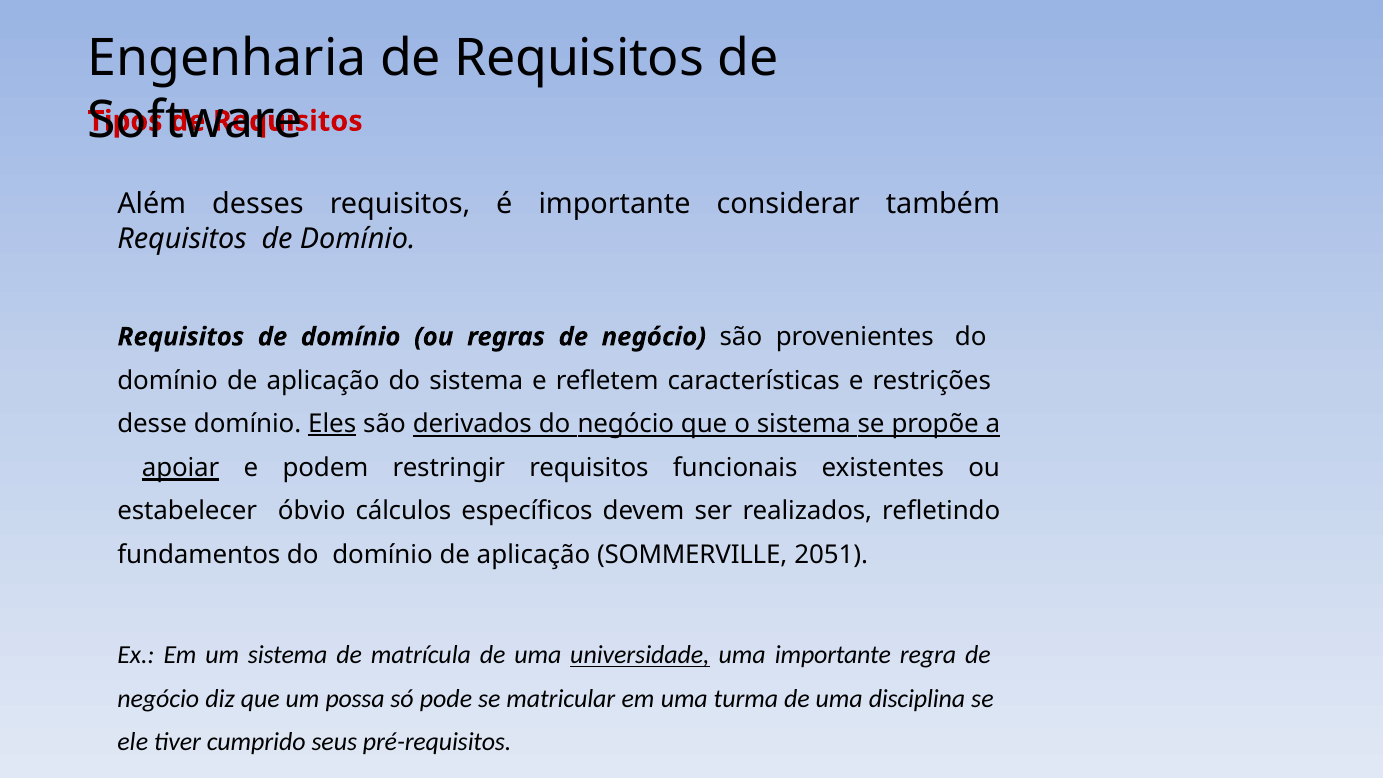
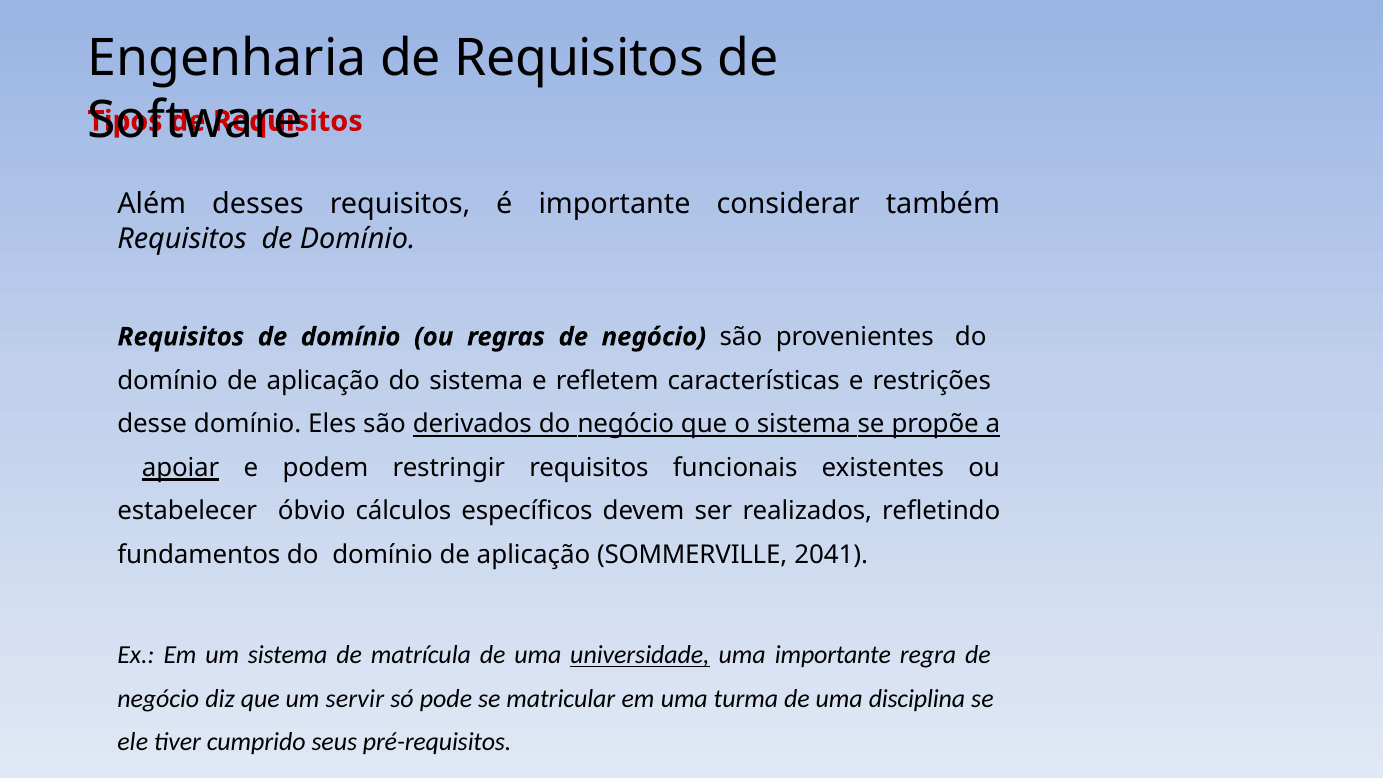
Eles underline: present -> none (332, 424)
2051: 2051 -> 2041 (831, 555)
possa: possa -> servir (355, 699)
